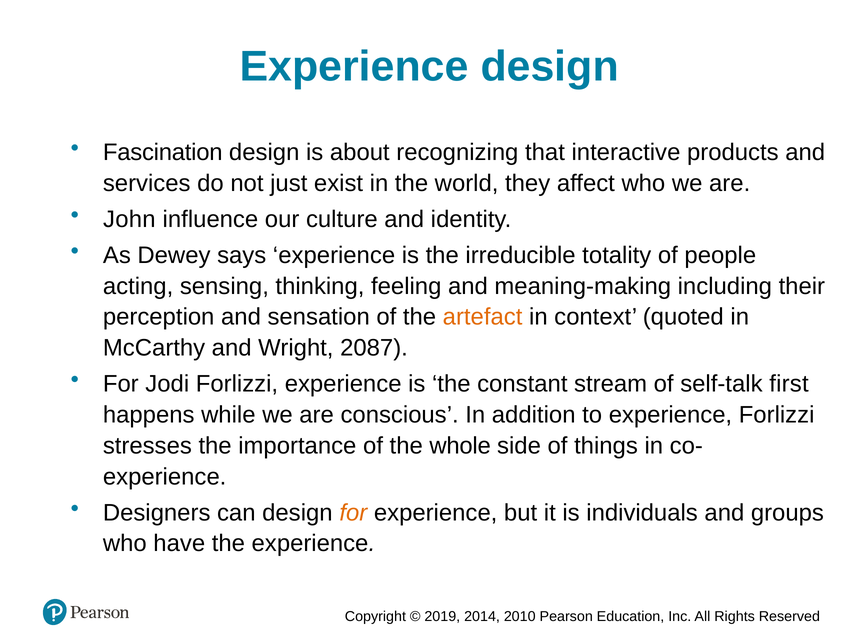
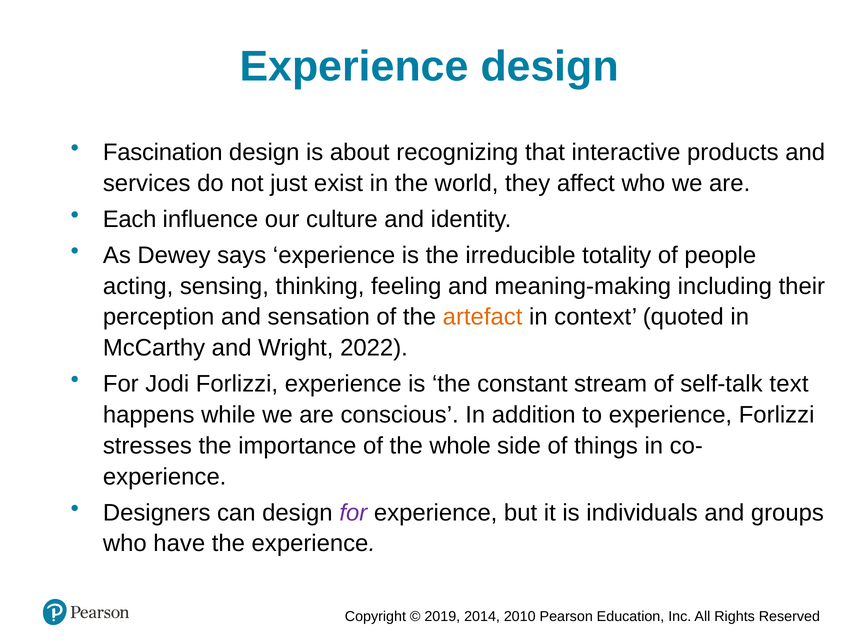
John: John -> Each (130, 219)
2087: 2087 -> 2022 (374, 348)
first: first -> text (789, 384)
for colour: orange -> purple (353, 513)
